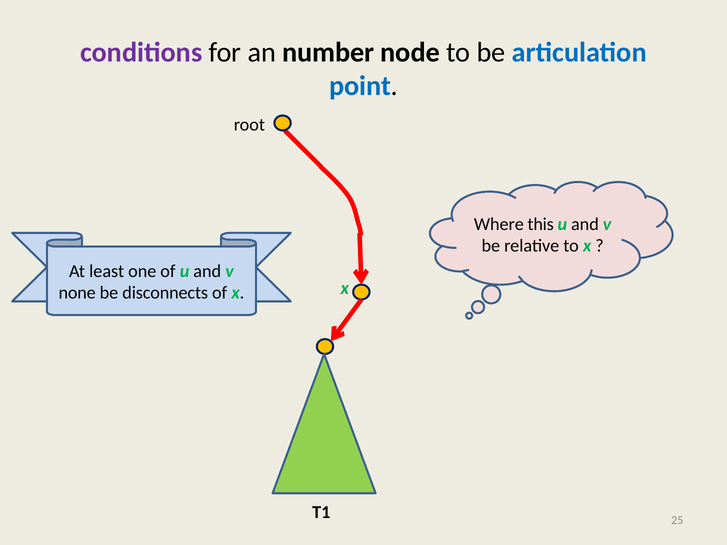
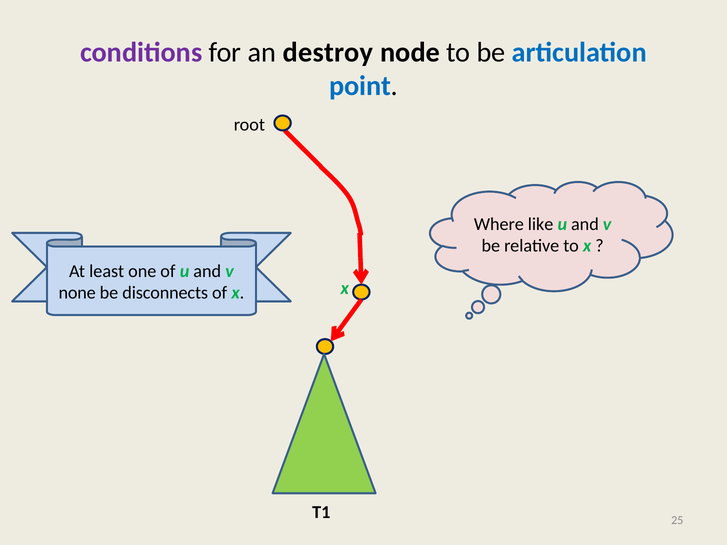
number: number -> destroy (328, 52)
this: this -> like (541, 224)
